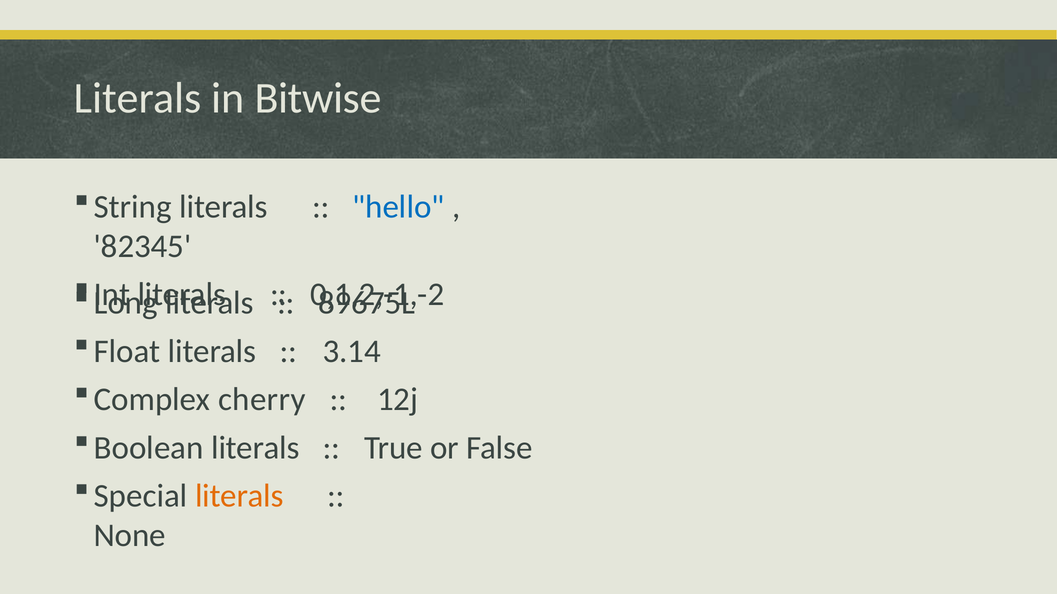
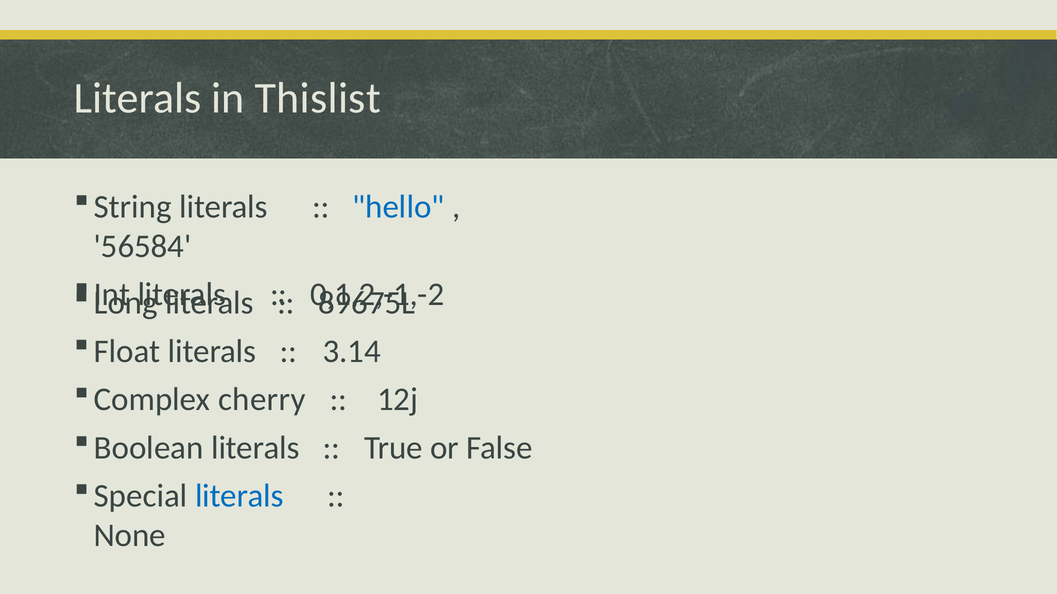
Bitwise: Bitwise -> Thislist (318, 98)
82345: 82345 -> 56584 (143, 246)
literals colour: orange -> blue (239, 496)
